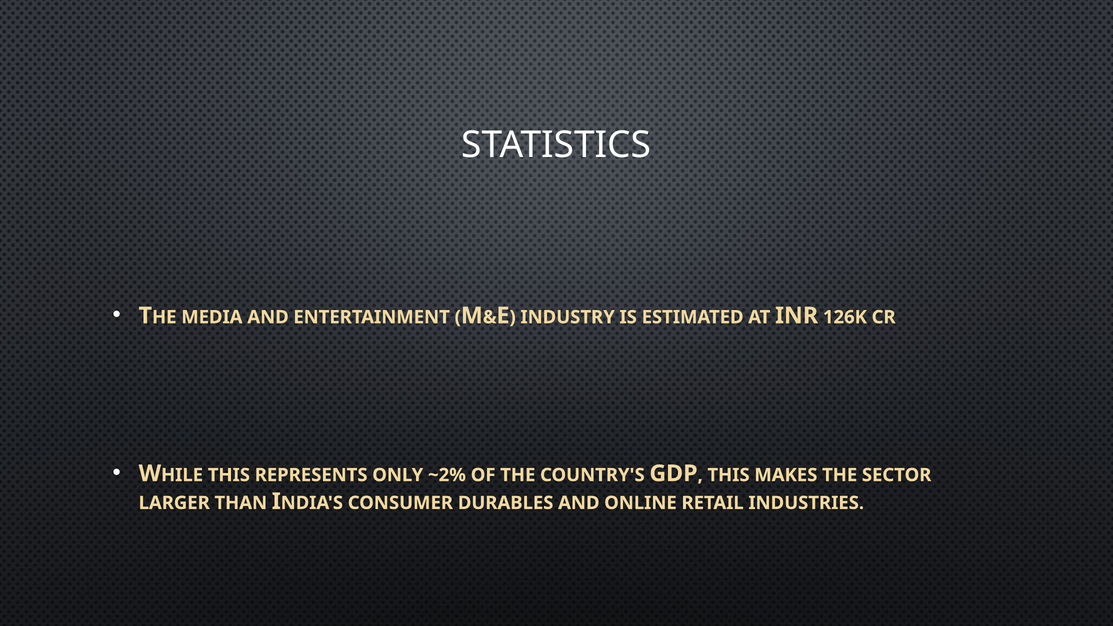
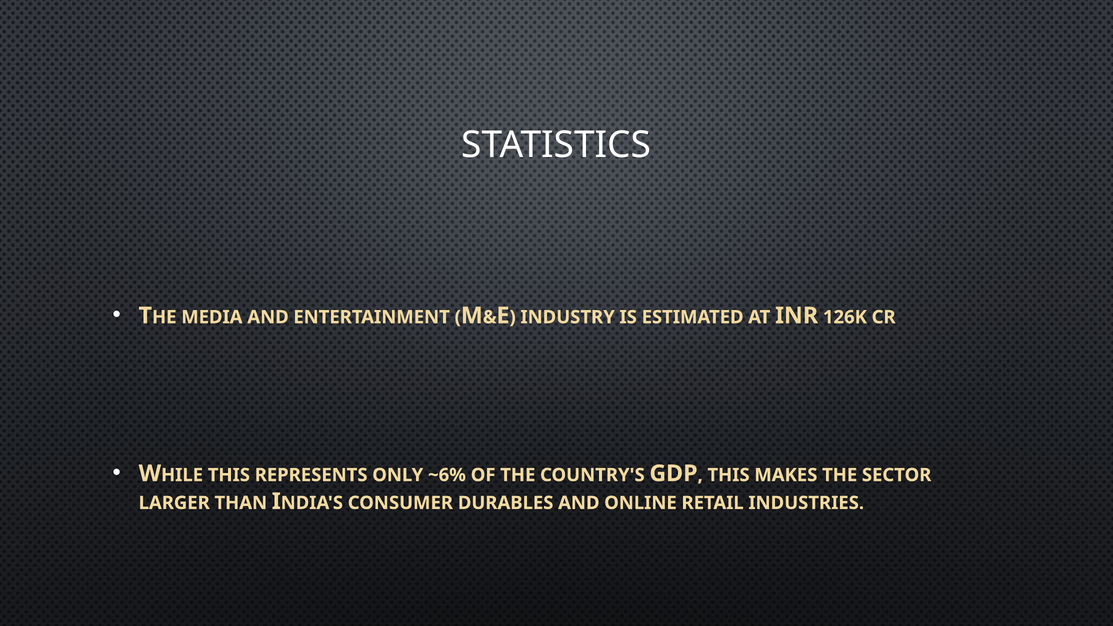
~2%: ~2% -> ~6% (447, 475)
